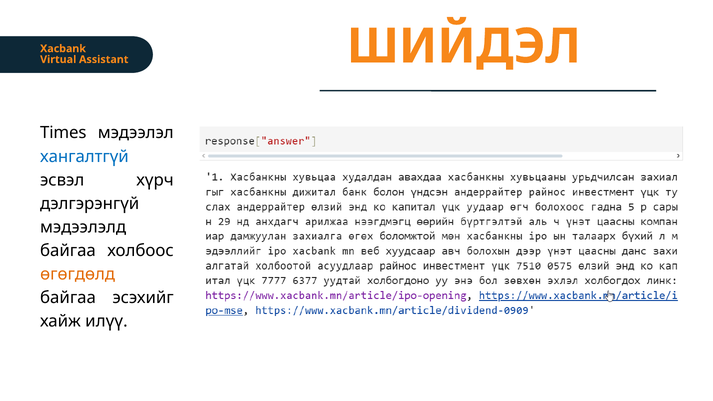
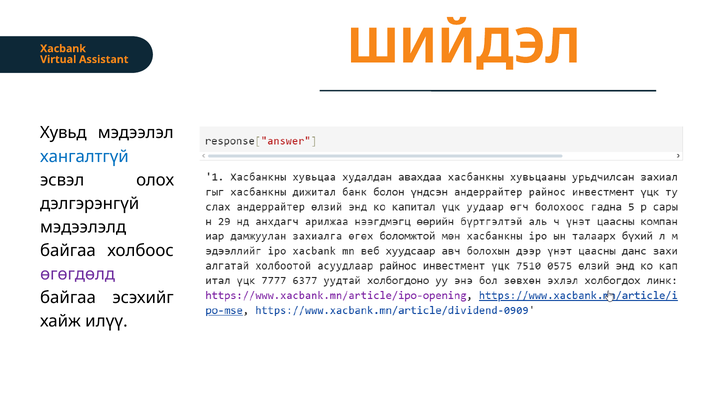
Times: Times -> Хувьд (63, 133)
хүрч: хүрч -> олох (155, 180)
өгөгдөлд colour: orange -> purple (78, 274)
